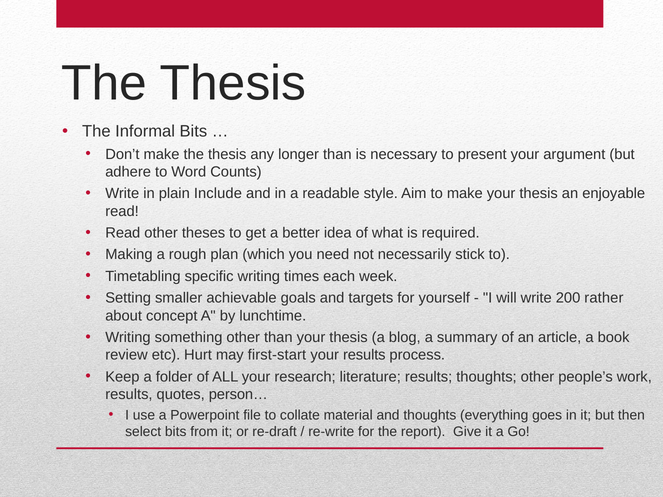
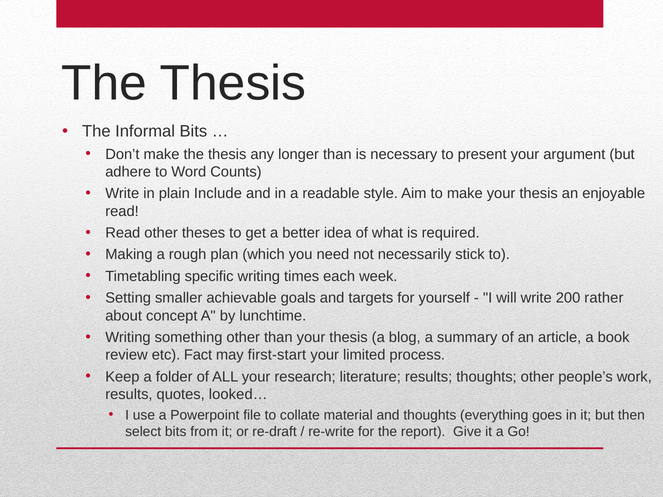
Hurt: Hurt -> Fact (198, 355)
your results: results -> limited (364, 355)
person…: person… -> looked… (238, 395)
